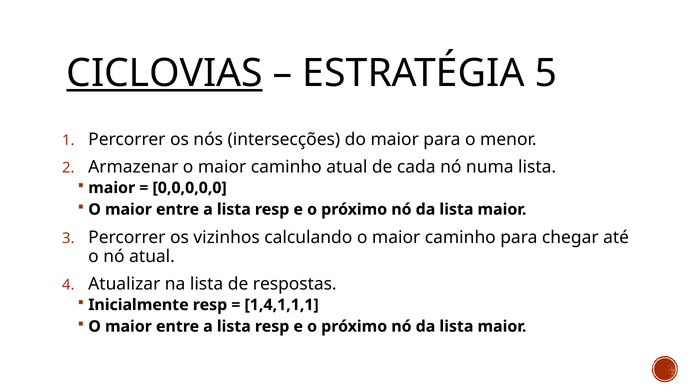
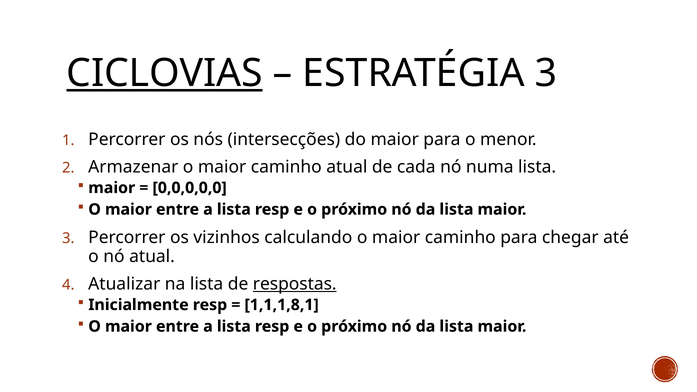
ESTRATÉGIA 5: 5 -> 3 (546, 73)
respostas underline: none -> present (295, 284)
1,4,1,1,1: 1,4,1,1,1 -> 1,1,1,8,1 (282, 305)
